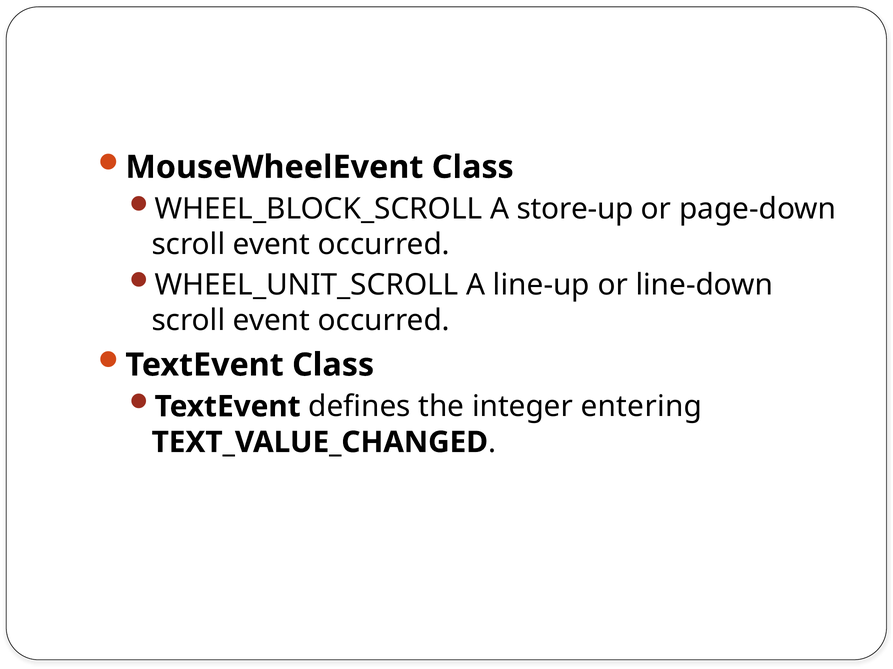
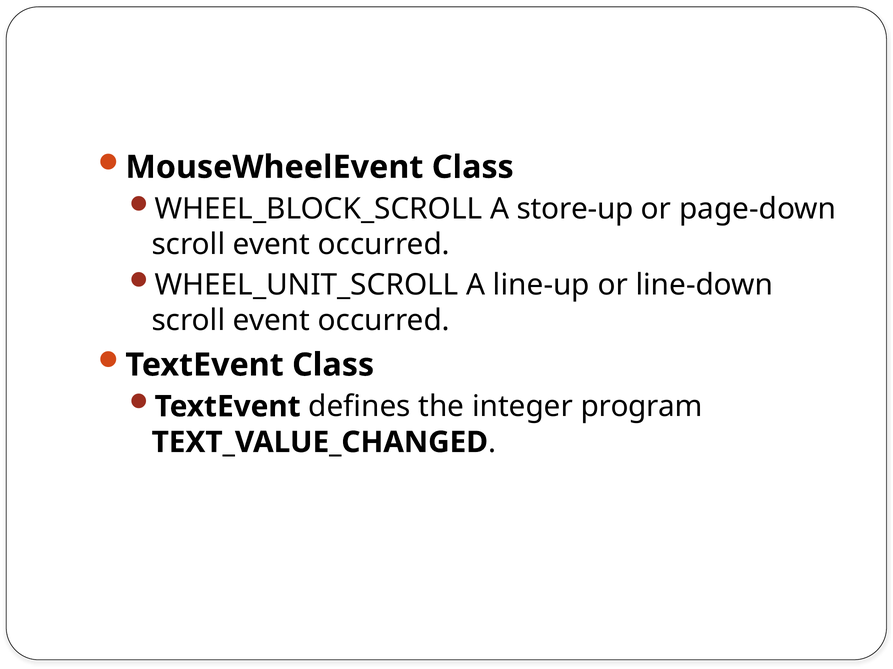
entering: entering -> program (642, 407)
